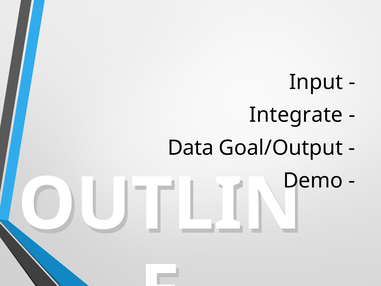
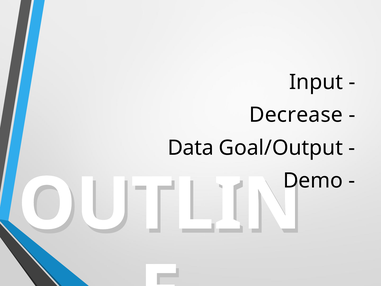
Integrate: Integrate -> Decrease (296, 115)
